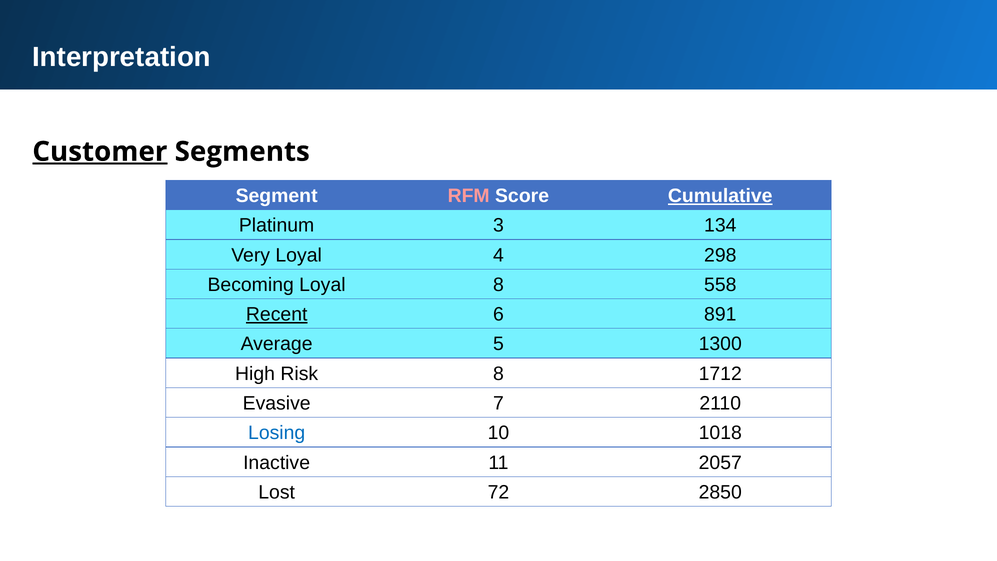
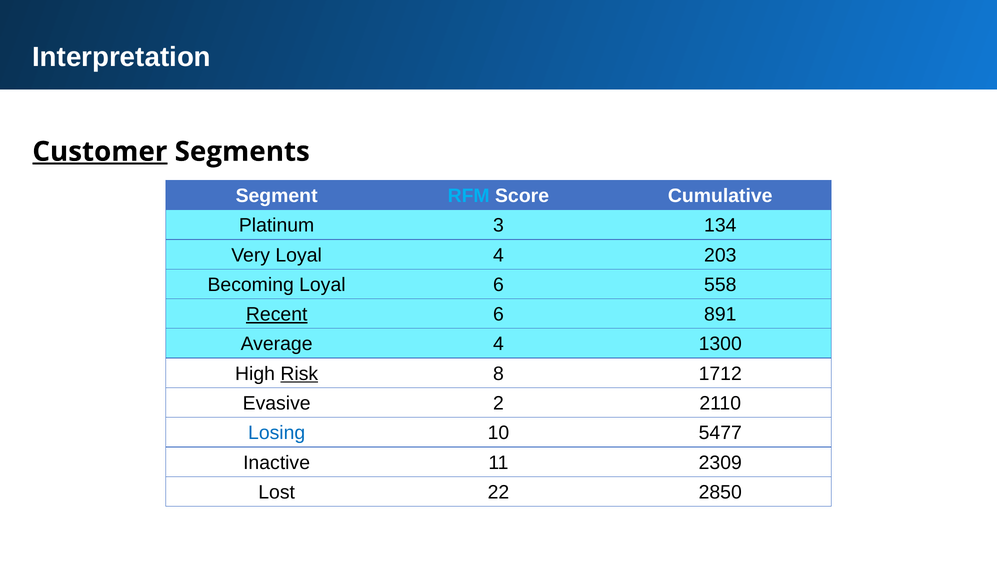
RFM colour: pink -> light blue (469, 196)
Cumulative underline: present -> none (720, 196)
298: 298 -> 203 (720, 255)
Loyal 8: 8 -> 6 (498, 285)
Average 5: 5 -> 4 (498, 344)
Risk underline: none -> present (299, 374)
7: 7 -> 2 (498, 403)
1018: 1018 -> 5477 (720, 433)
2057: 2057 -> 2309 (720, 463)
72: 72 -> 22 (498, 492)
